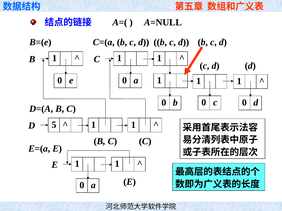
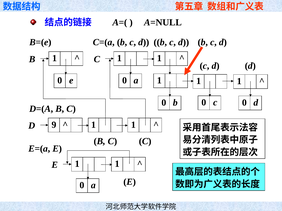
5: 5 -> 9 (54, 125)
